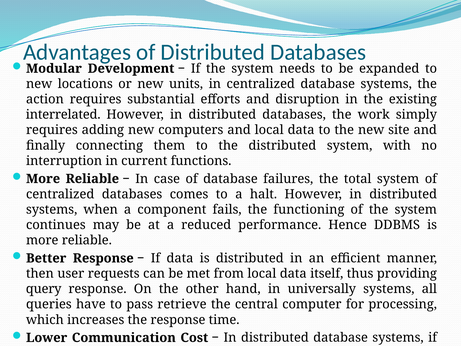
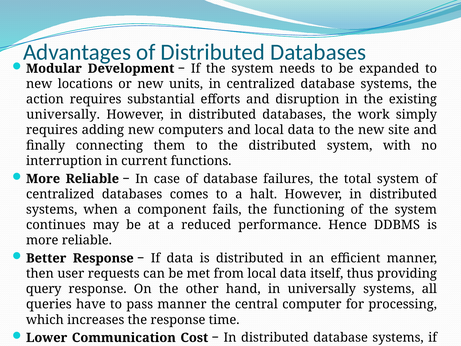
interrelated: interrelated -> universally (63, 115)
pass retrieve: retrieve -> manner (182, 304)
